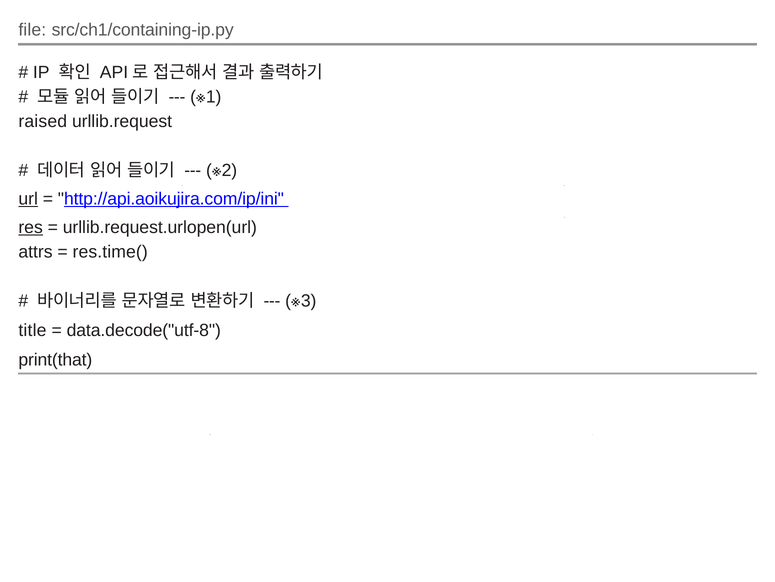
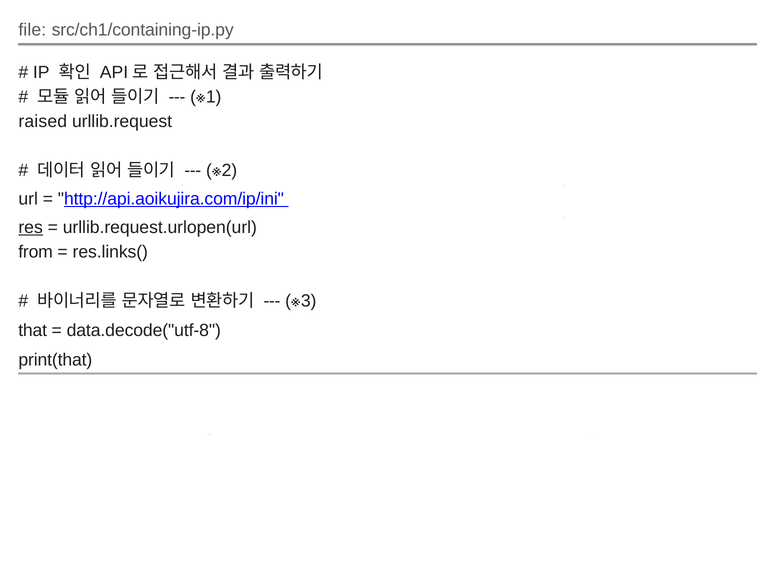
url underline: present -> none (28, 199)
attrs: attrs -> from (36, 252)
res.time(: res.time( -> res.links( (110, 252)
title: title -> that (33, 330)
